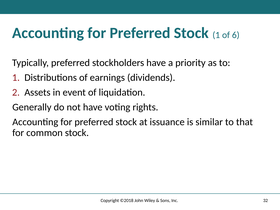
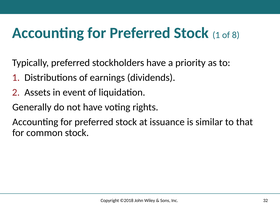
6: 6 -> 8 (236, 35)
